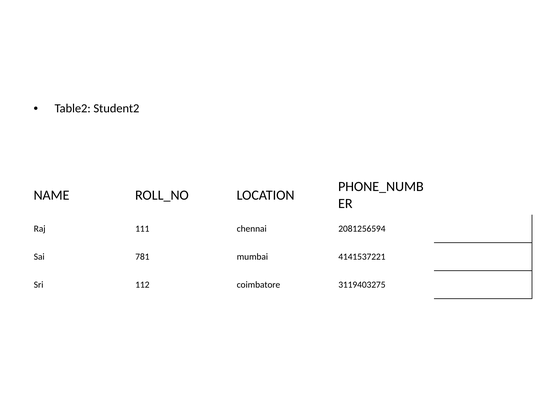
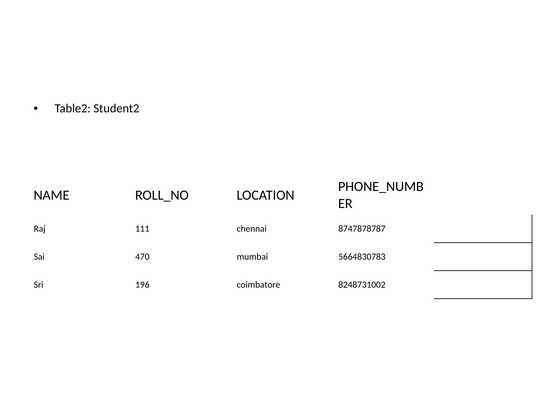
2081256594: 2081256594 -> 8747878787 (362, 229)
781: 781 -> 470 (142, 257)
4141537221: 4141537221 -> 5664830783 (362, 257)
112: 112 -> 196 (142, 285)
3119403275: 3119403275 -> 8248731002 (362, 285)
